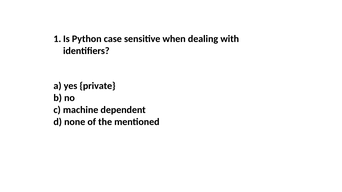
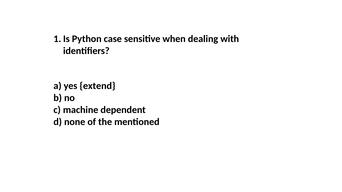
private: private -> extend (97, 86)
